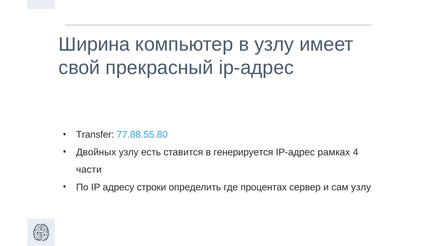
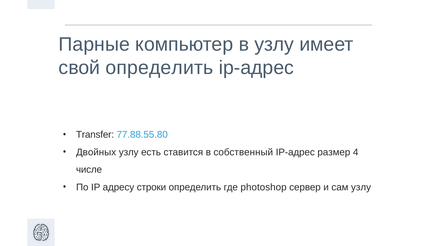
Ширина: Ширина -> Парные (94, 45)
свой прекрасный: прекрасный -> определить (159, 68)
генерируется: генерируется -> собственный (243, 152)
рамках: рамках -> размер (334, 152)
части: части -> числе (89, 170)
процентах: процентах -> photoshop (264, 187)
